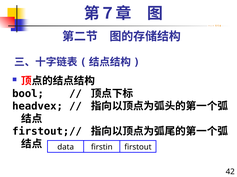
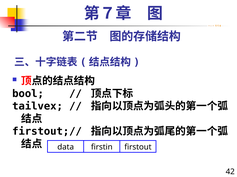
headvex: headvex -> tailvex (38, 107)
